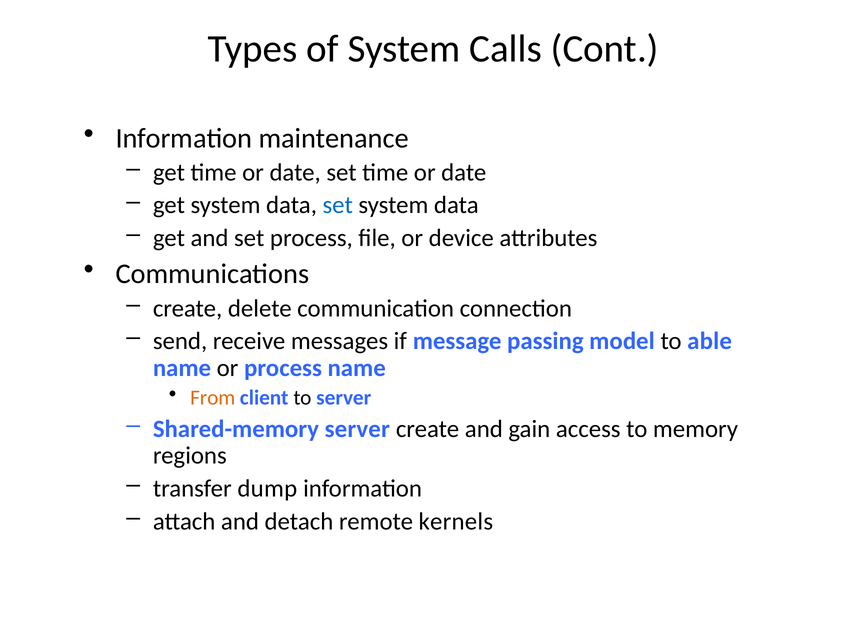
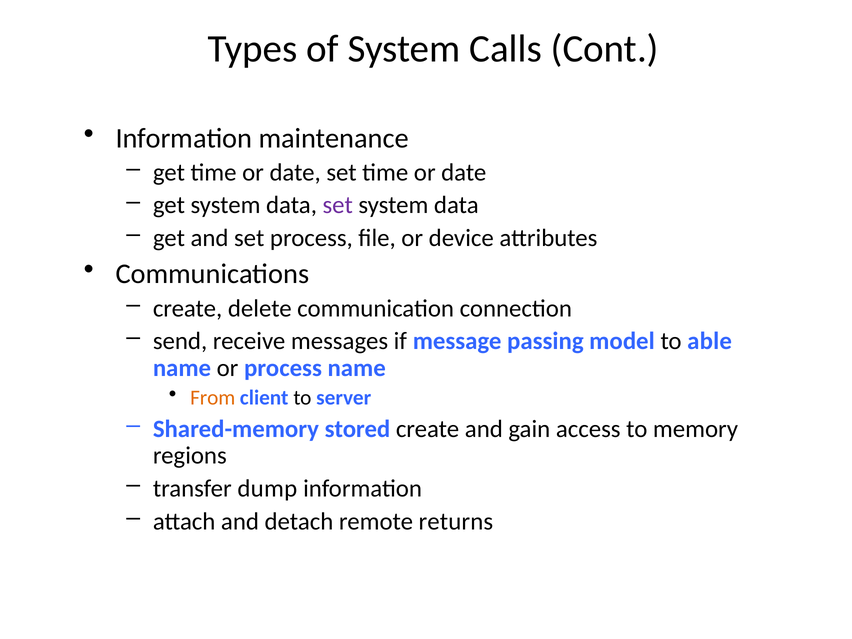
set colour: blue -> purple (338, 205)
Shared-memory server: server -> stored (357, 429)
kernels: kernels -> returns (456, 521)
